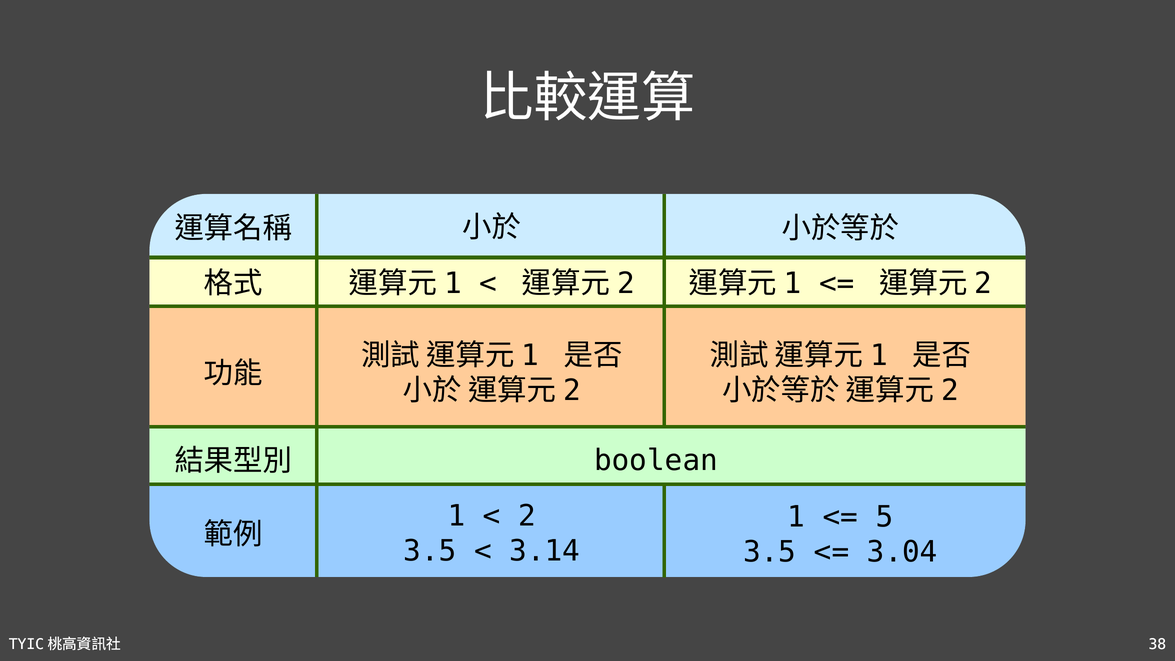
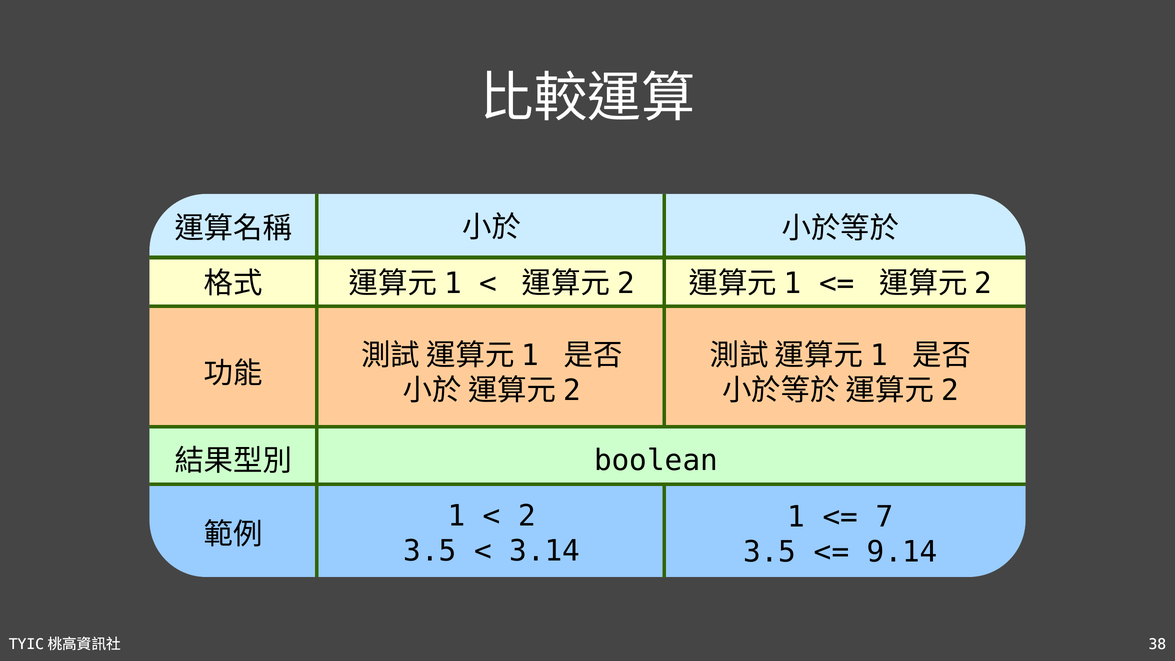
5: 5 -> 7 (885, 517)
3.04: 3.04 -> 9.14 (902, 552)
